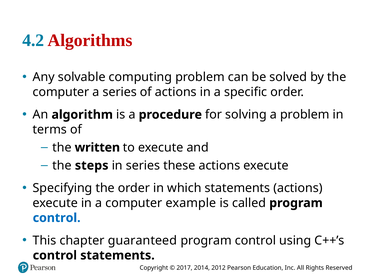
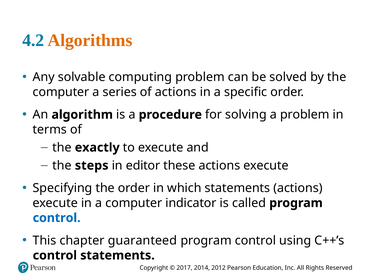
Algorithms colour: red -> orange (90, 40)
written: written -> exactly (97, 148)
in series: series -> editor (143, 165)
example: example -> indicator (191, 203)
